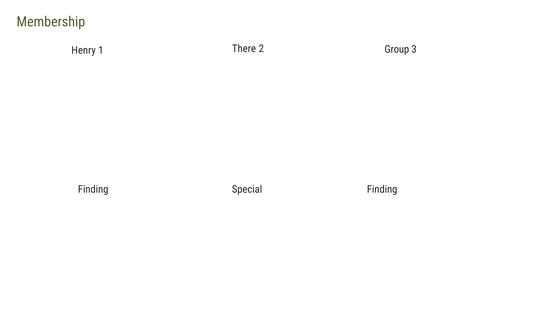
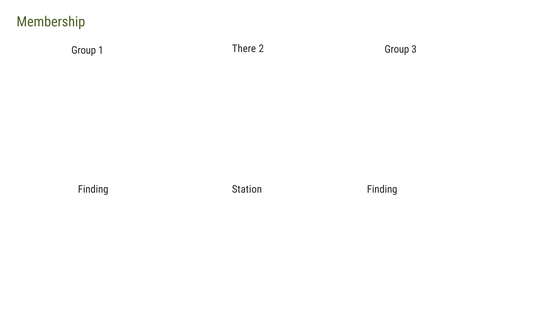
Henry: Henry -> Group (84, 50)
Special: Special -> Station (247, 189)
